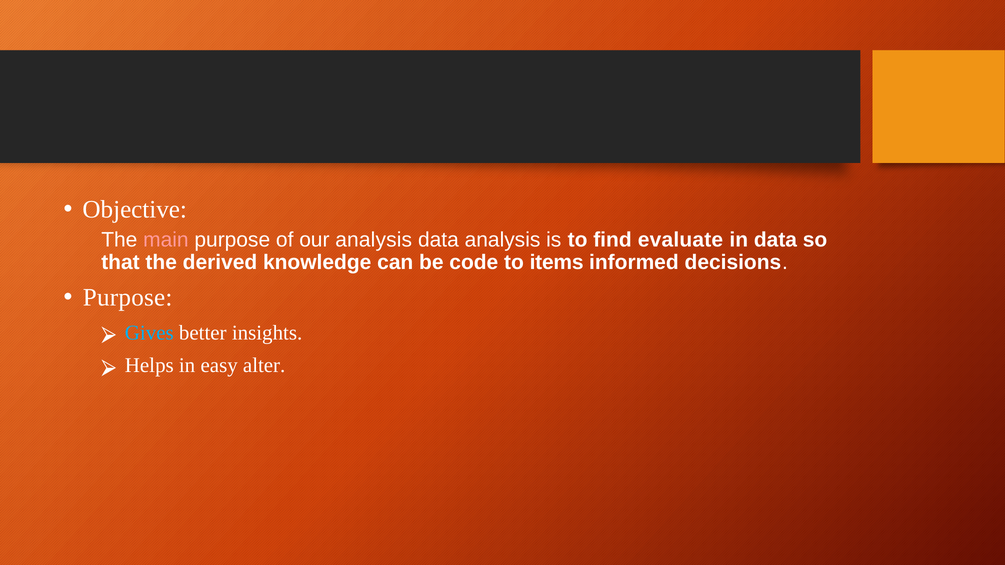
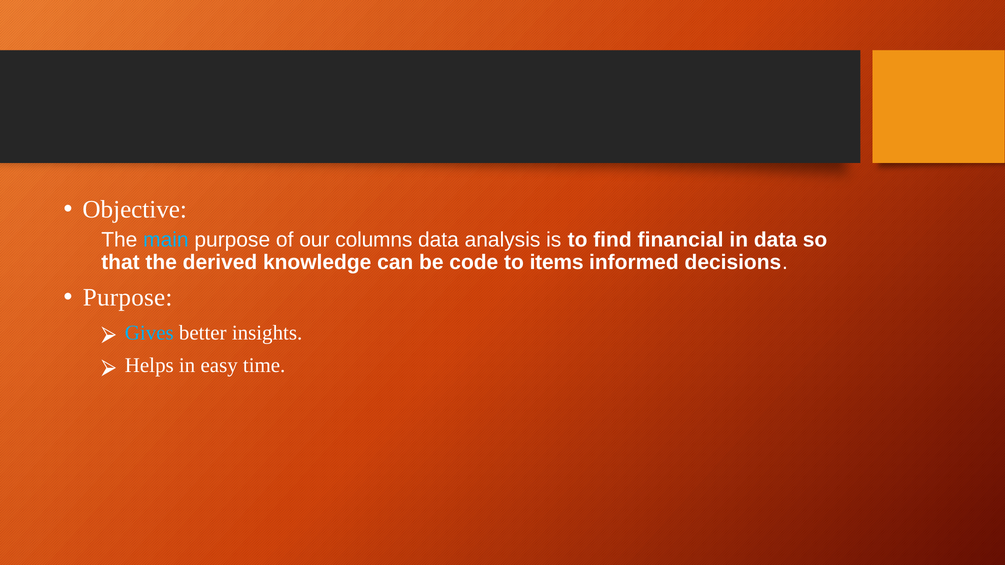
main colour: pink -> light blue (166, 240)
our analysis: analysis -> columns (374, 240)
evaluate: evaluate -> financial (681, 240)
alter: alter -> time (264, 365)
